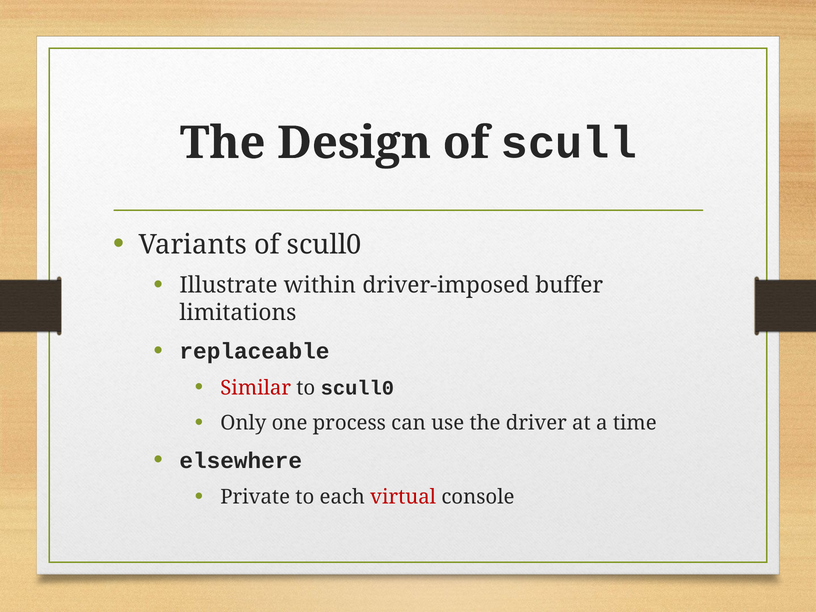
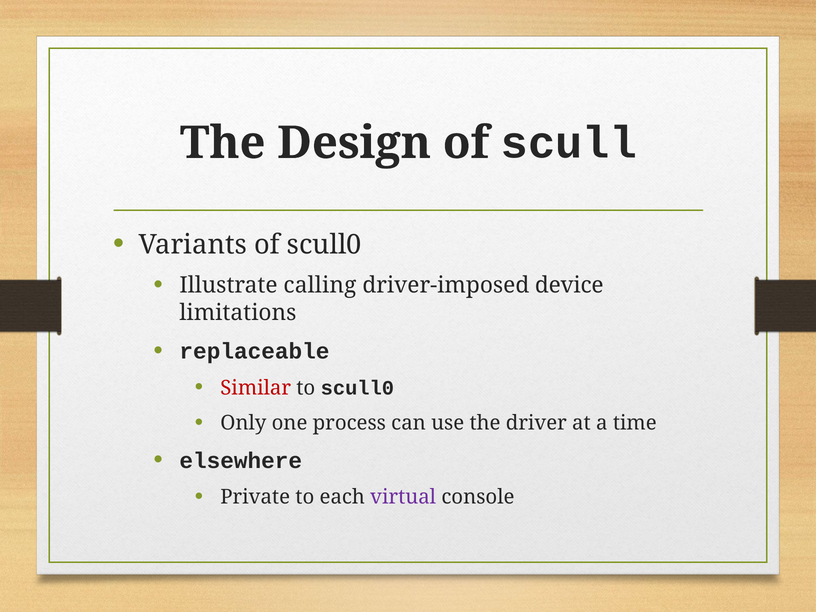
within: within -> calling (320, 285)
buffer: buffer -> device (569, 285)
virtual colour: red -> purple (403, 497)
